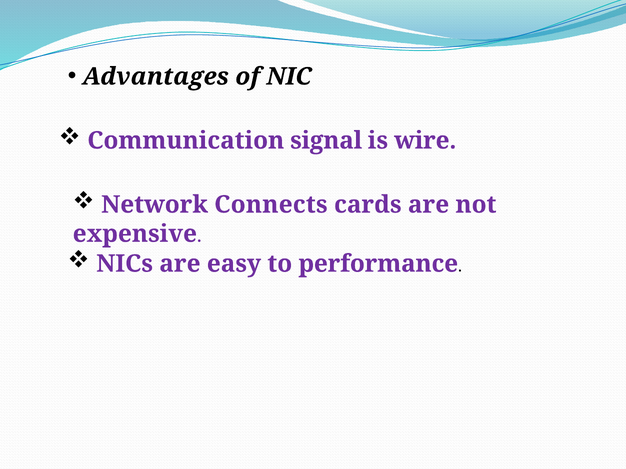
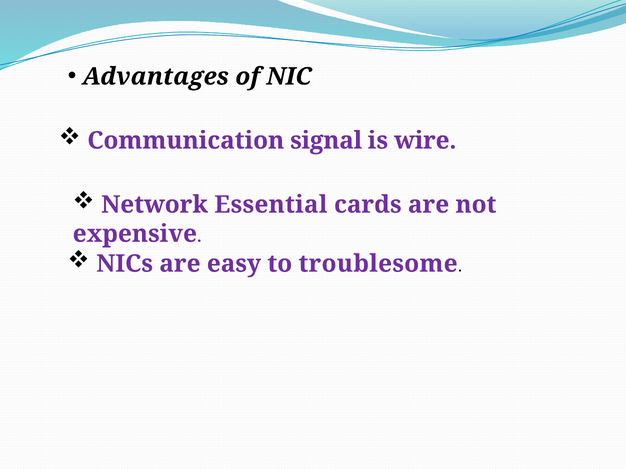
Connects: Connects -> Essential (271, 205)
performance: performance -> troublesome (378, 264)
